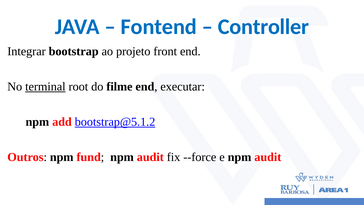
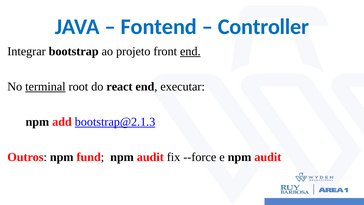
end underline: none -> present (190, 51)
filme: filme -> react (119, 86)
bootstrap@5.1.2: bootstrap@5.1.2 -> bootstrap@2.1.3 (115, 122)
